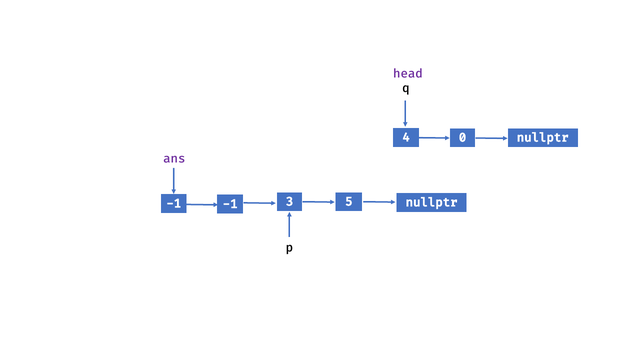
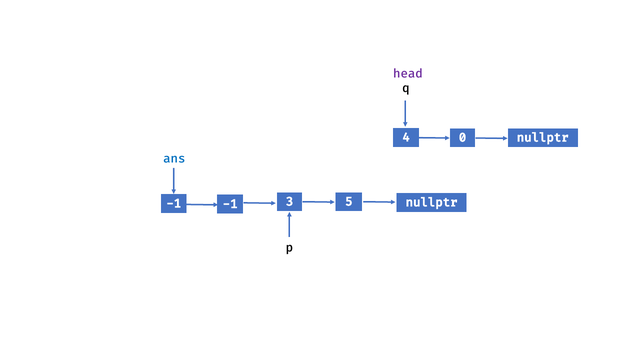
ans colour: purple -> blue (174, 159)
